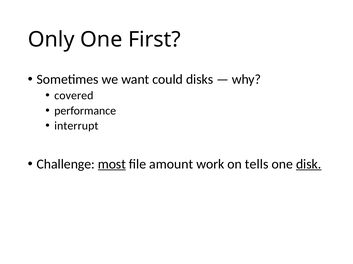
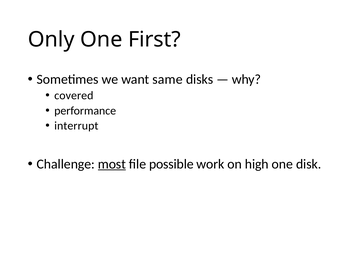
could: could -> same (168, 80)
amount: amount -> possible (171, 164)
tells: tells -> high (257, 164)
disk underline: present -> none (309, 164)
